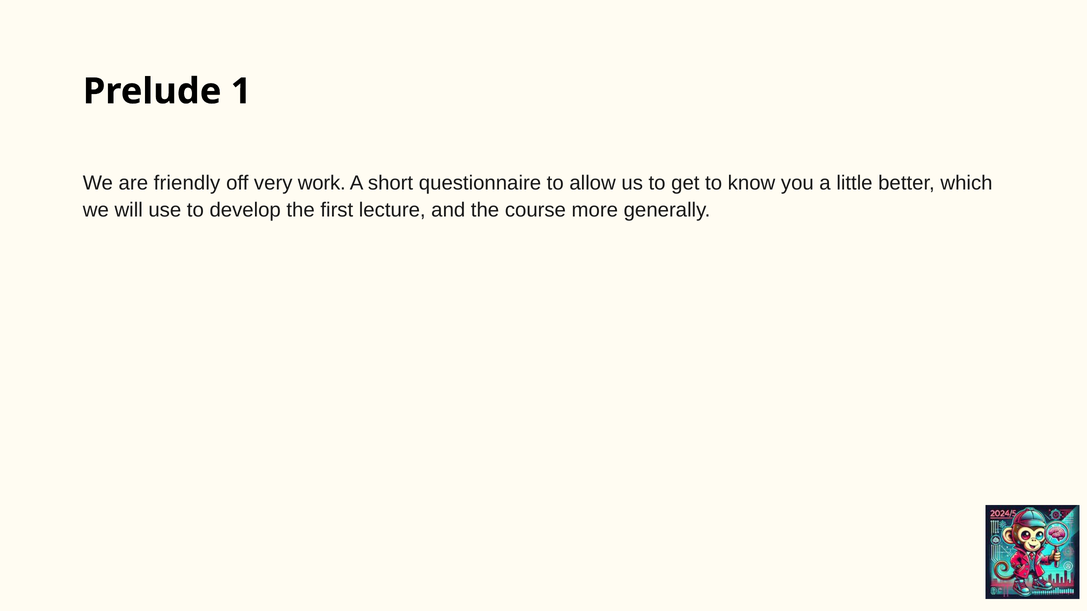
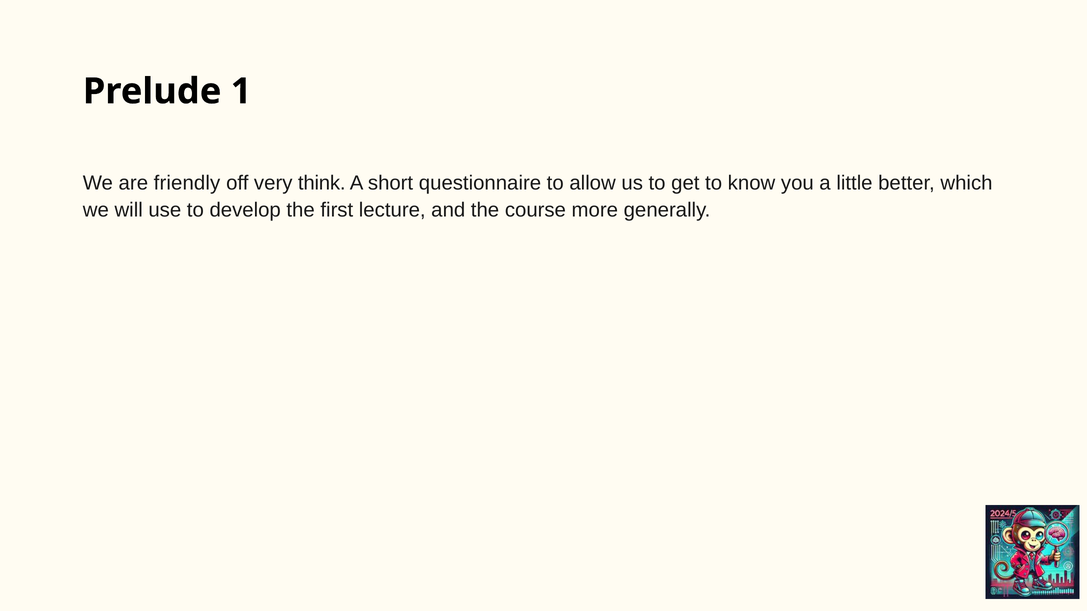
work: work -> think (322, 183)
